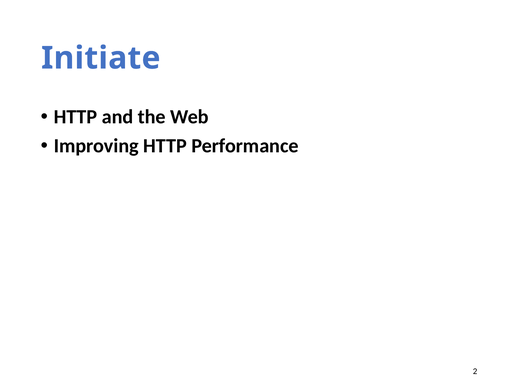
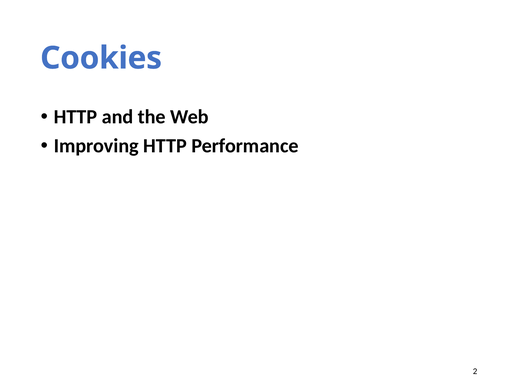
Initiate: Initiate -> Cookies (101, 58)
